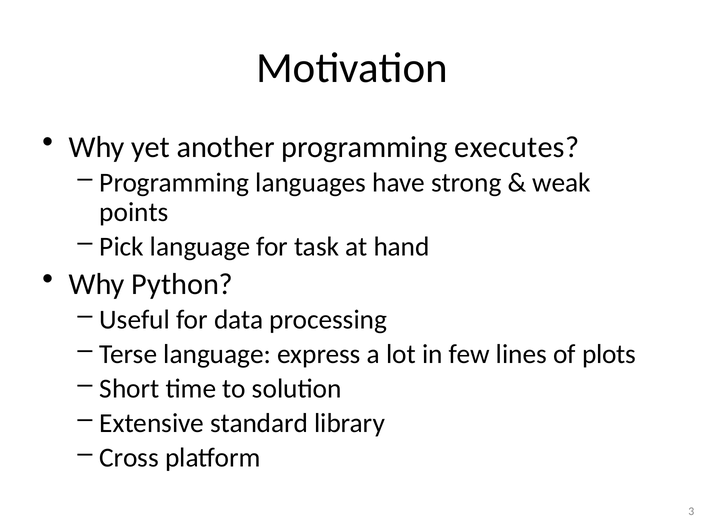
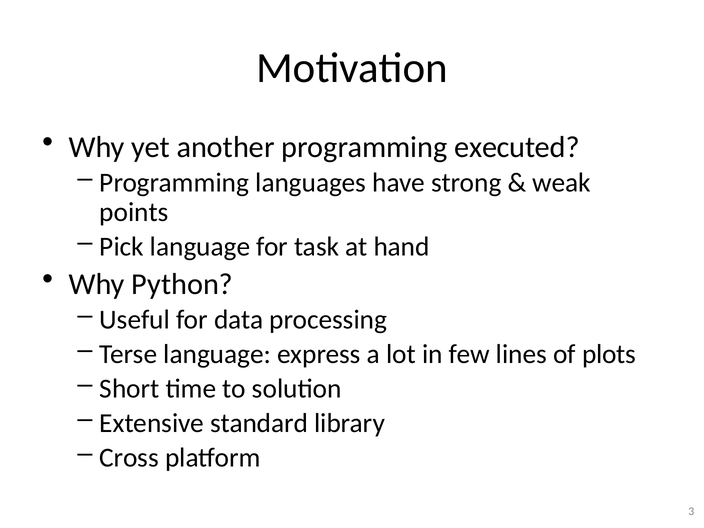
executes: executes -> executed (517, 147)
